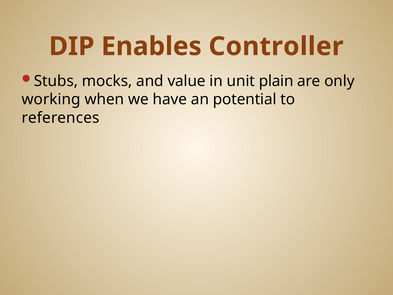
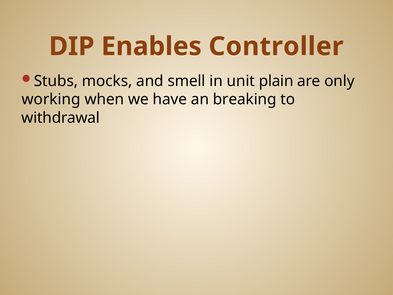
value: value -> smell (186, 81)
potential: potential -> breaking (245, 99)
references: references -> withdrawal (61, 118)
